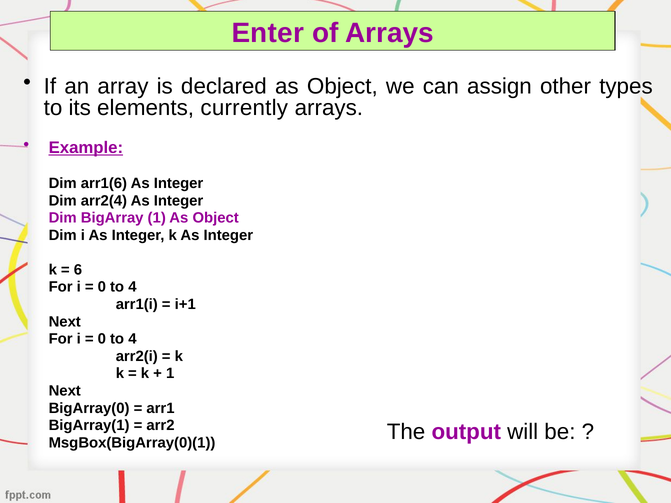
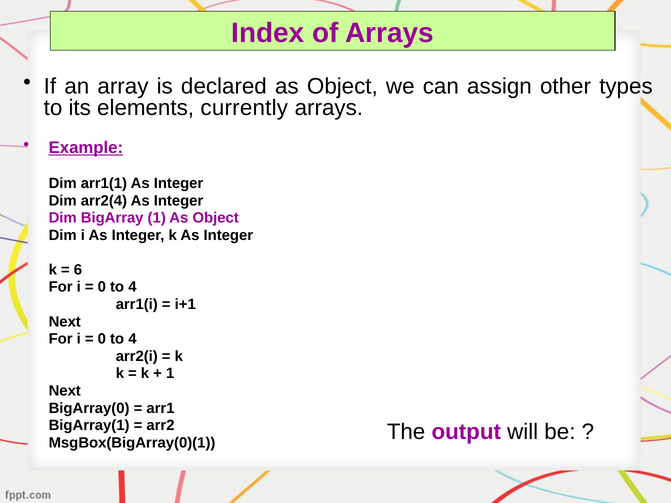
Enter: Enter -> Index (268, 33)
arr1(6: arr1(6 -> arr1(1 (104, 183)
